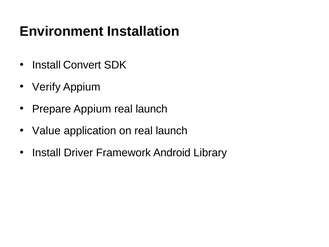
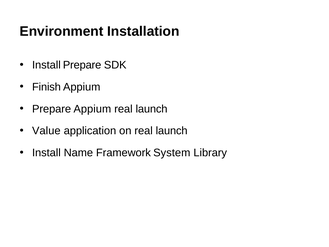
Install Convert: Convert -> Prepare (82, 65)
Verify: Verify -> Finish (46, 87)
Driver: Driver -> Name (78, 153)
Android: Android -> System (172, 153)
